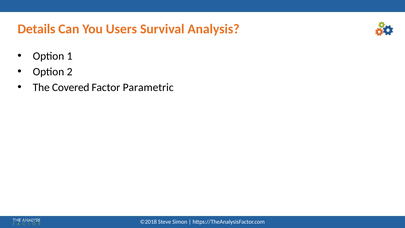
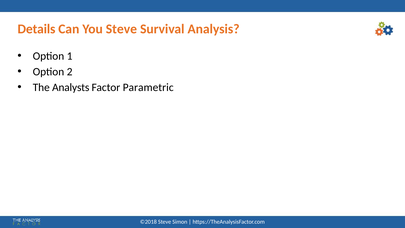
You Users: Users -> Steve (121, 29)
Covered: Covered -> Analysts (71, 87)
